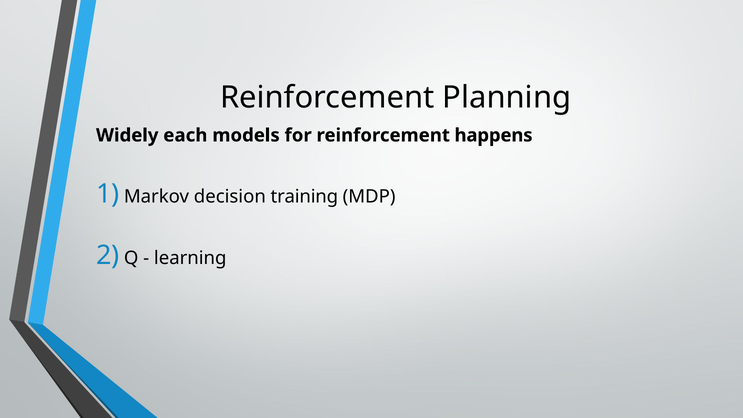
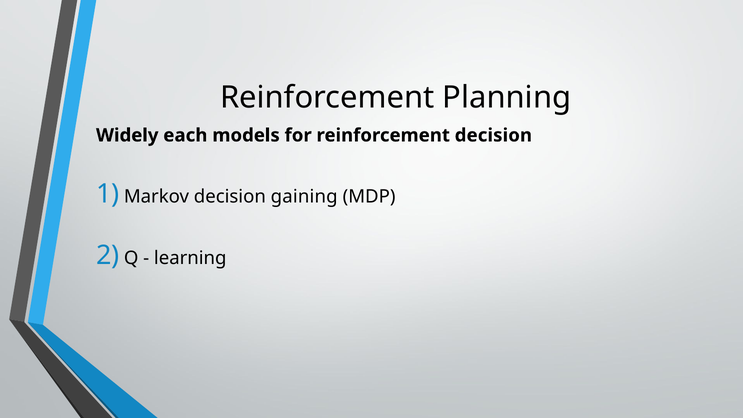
reinforcement happens: happens -> decision (493, 135)
training: training -> gaining (304, 197)
